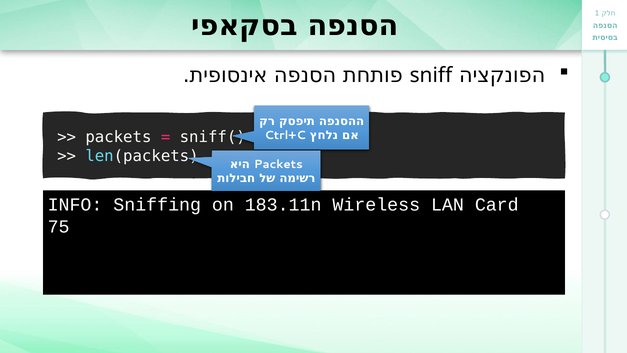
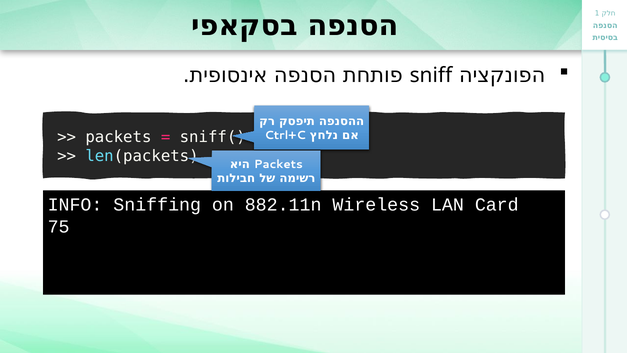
183.11n: 183.11n -> 882.11n (283, 205)
